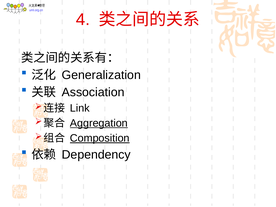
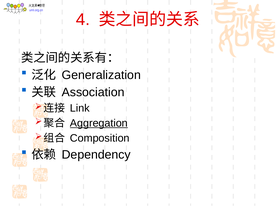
Composition underline: present -> none (100, 138)
